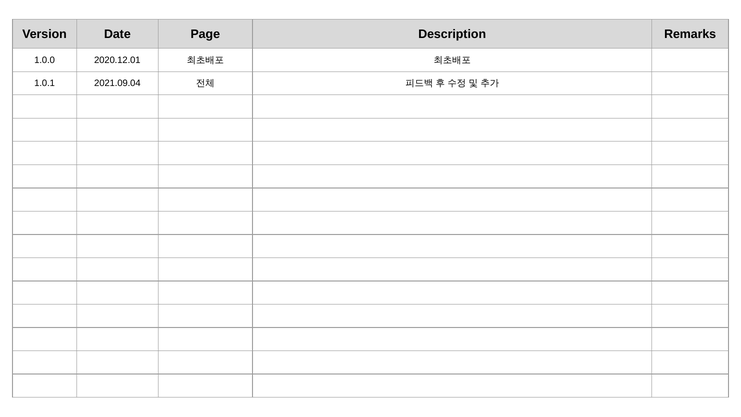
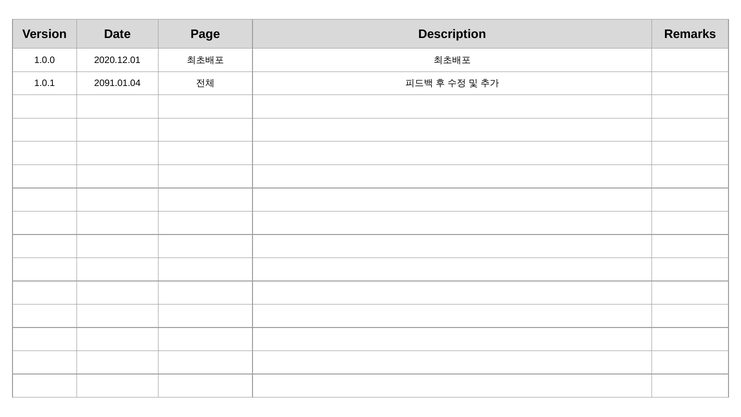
2021.09.04: 2021.09.04 -> 2091.01.04 (117, 83)
